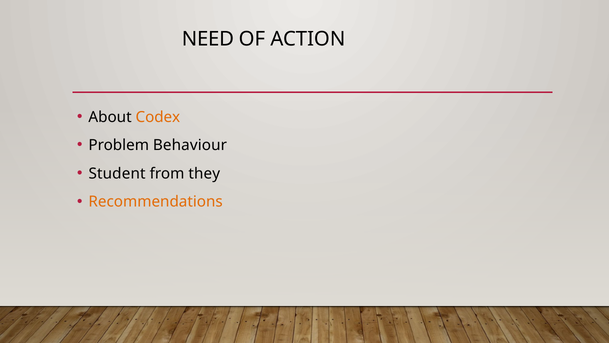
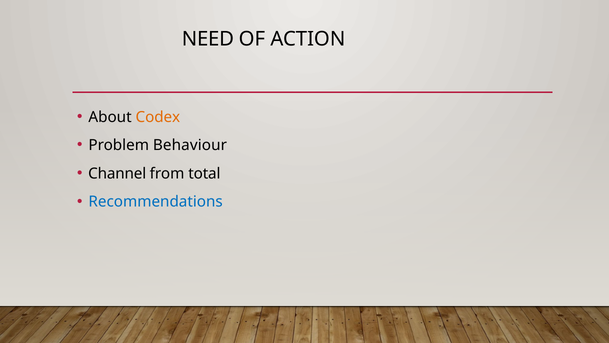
Student: Student -> Channel (117, 173)
they: they -> total (204, 173)
Recommendations colour: orange -> blue (156, 202)
